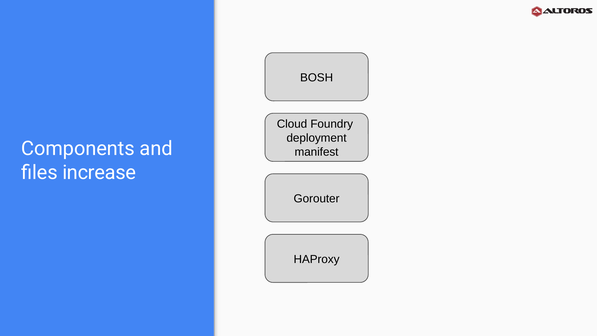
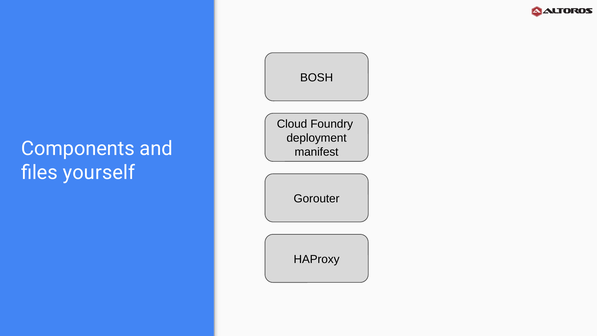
increase: increase -> yourself (99, 173)
